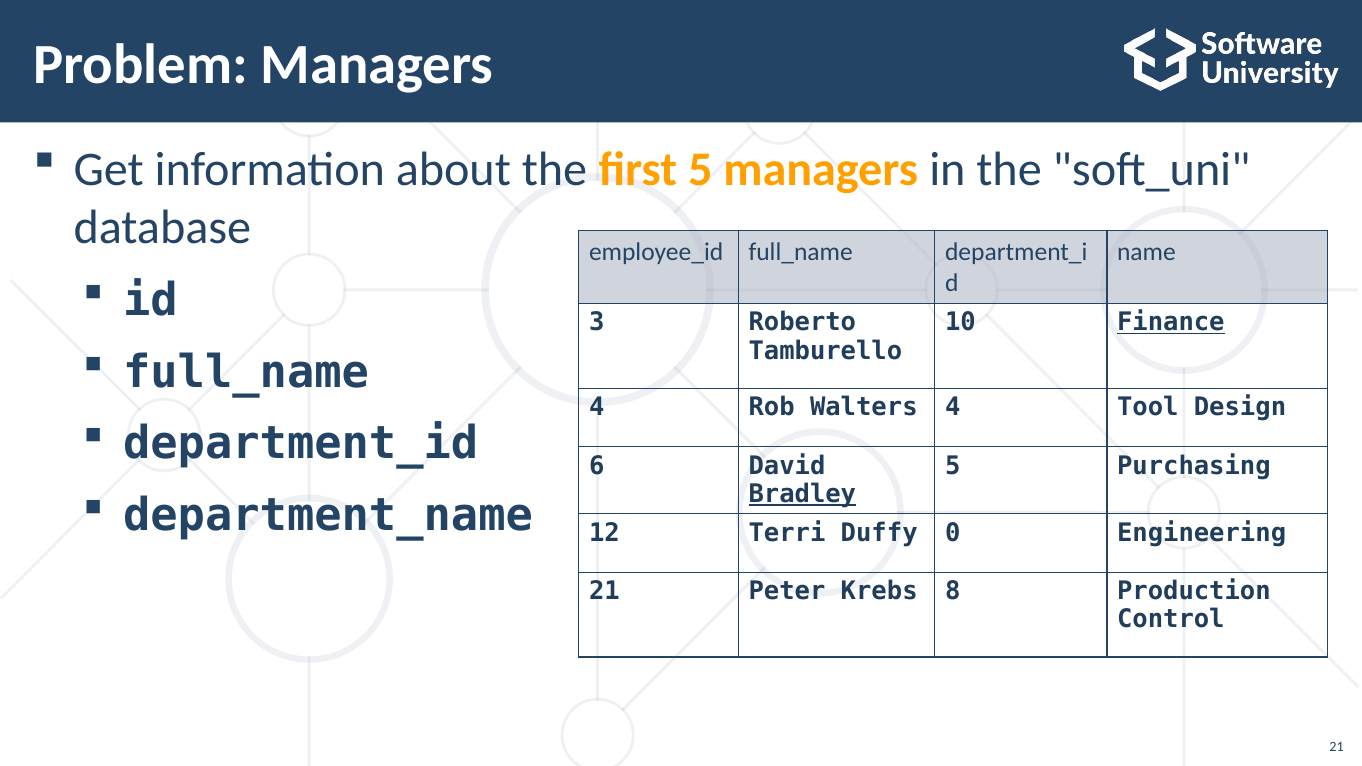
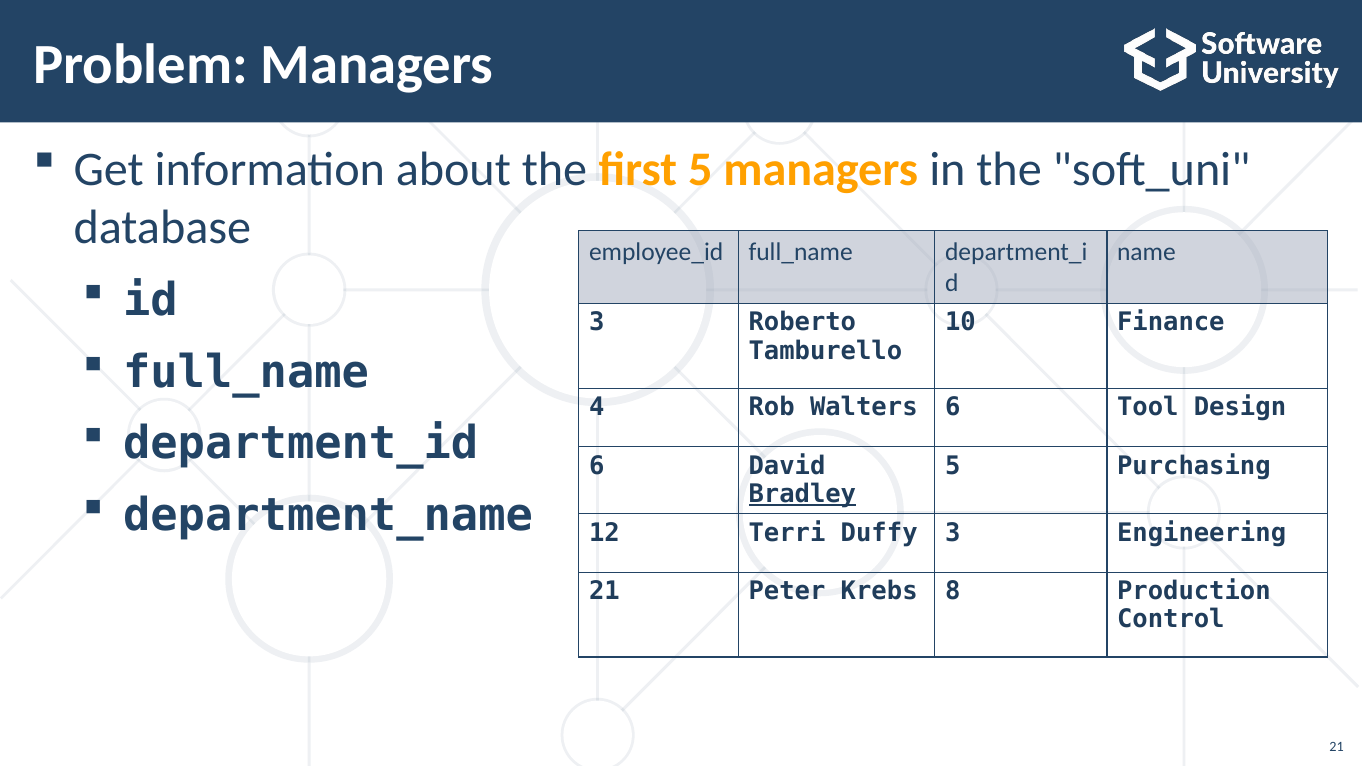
Finance underline: present -> none (1171, 323)
Walters 4: 4 -> 6 (953, 407)
Duffy 0: 0 -> 3 (953, 533)
